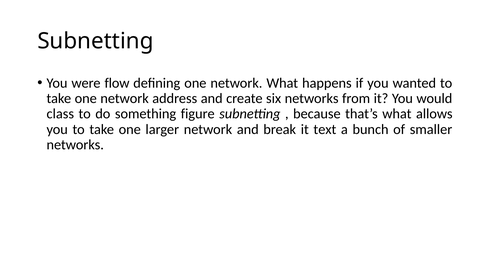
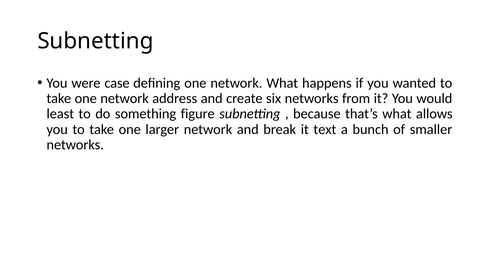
flow: flow -> case (117, 83)
class: class -> least (60, 114)
